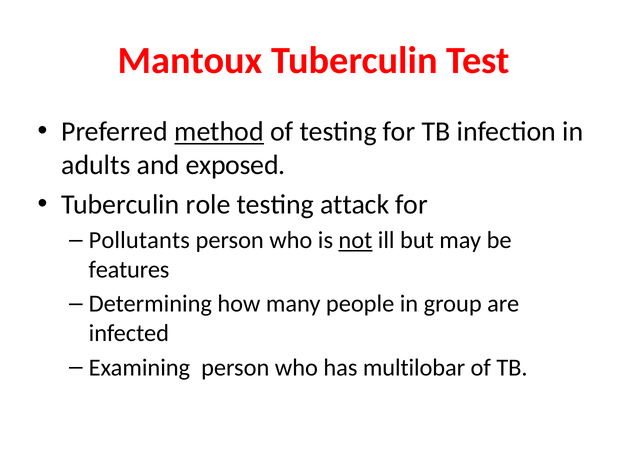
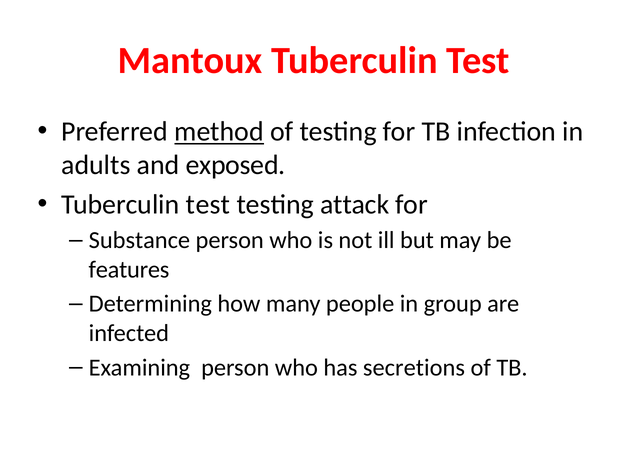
role: role -> test (208, 204)
Pollutants: Pollutants -> Substance (139, 240)
not underline: present -> none (355, 240)
multilobar: multilobar -> secretions (414, 367)
